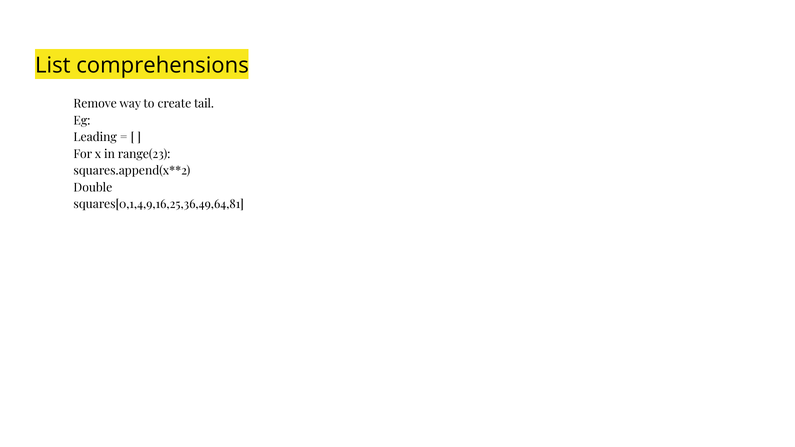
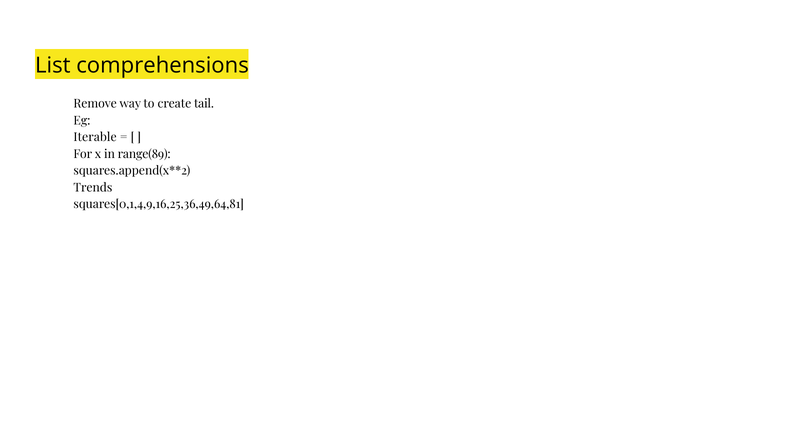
Leading: Leading -> Iterable (95, 138)
range(23: range(23 -> range(89 (144, 154)
Double: Double -> Trends (93, 188)
